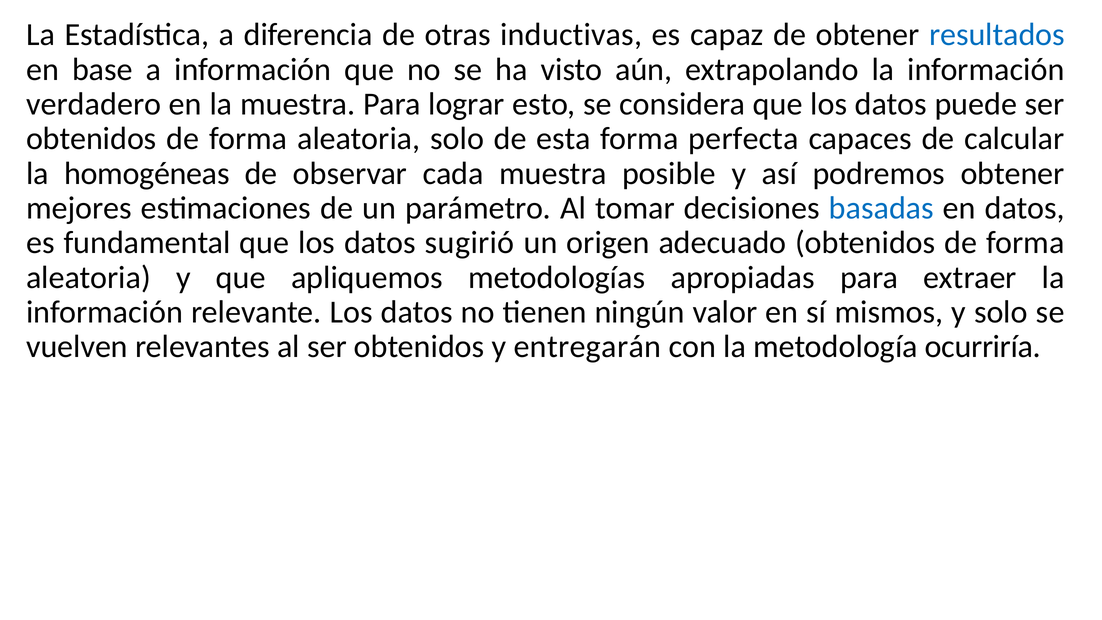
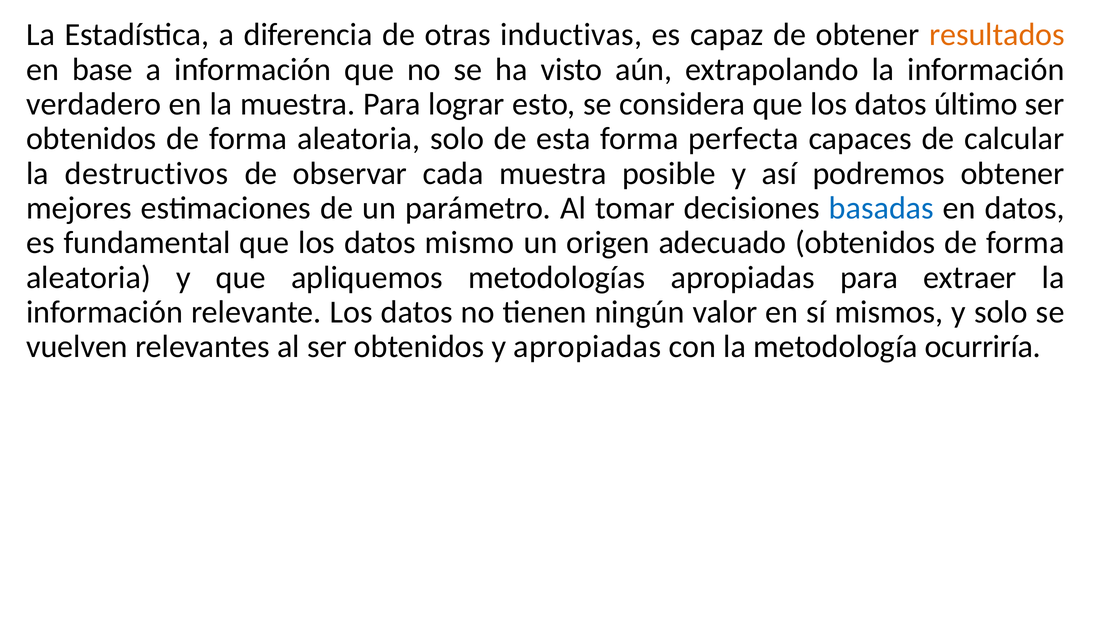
resultados colour: blue -> orange (997, 35)
puede: puede -> último (976, 104)
homogéneas: homogéneas -> destructivos (147, 173)
sugirió: sugirió -> mismo (470, 243)
y entregarán: entregarán -> apropiadas (587, 347)
